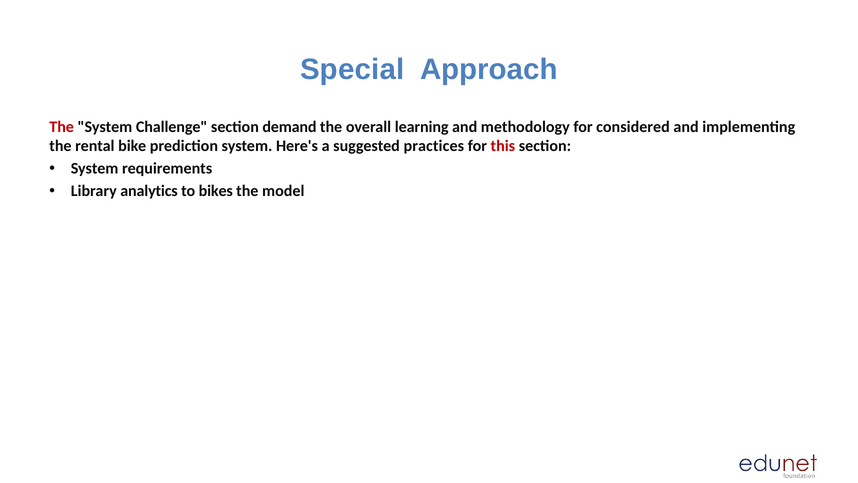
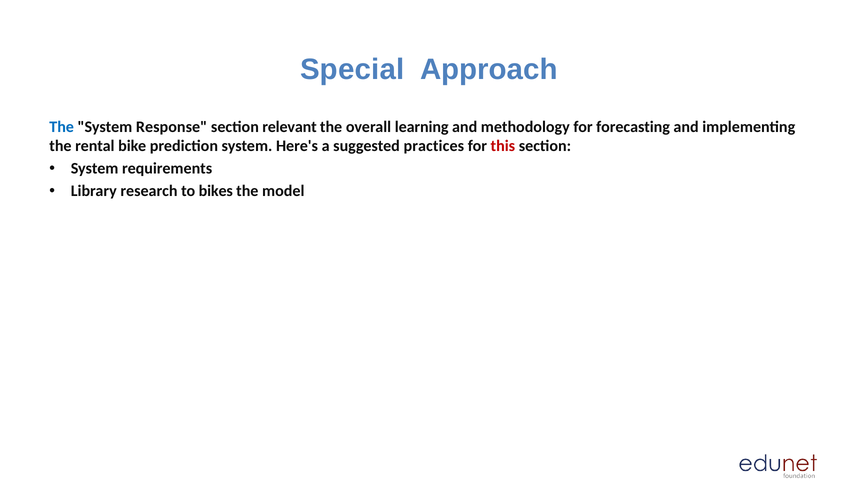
The colour: red -> blue (62, 127)
Challenge: Challenge -> Response (172, 127)
demand: demand -> relevant (289, 127)
considered: considered -> forecasting (633, 127)
analytics: analytics -> research (149, 191)
